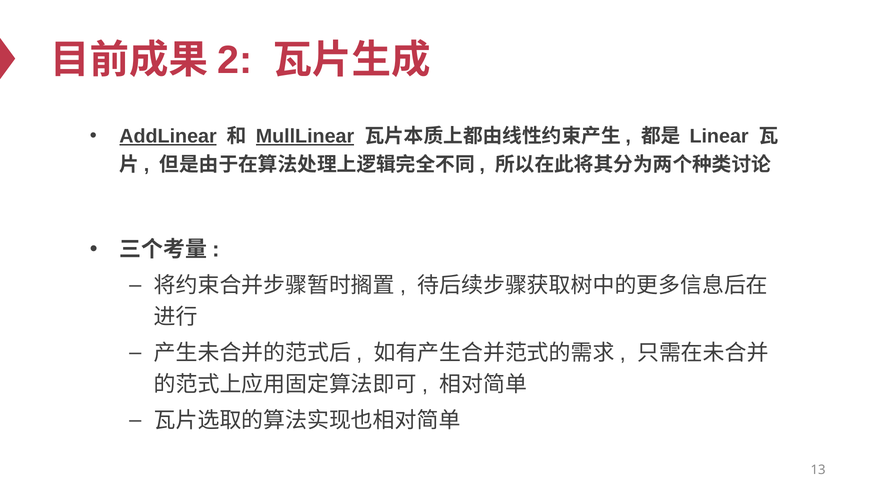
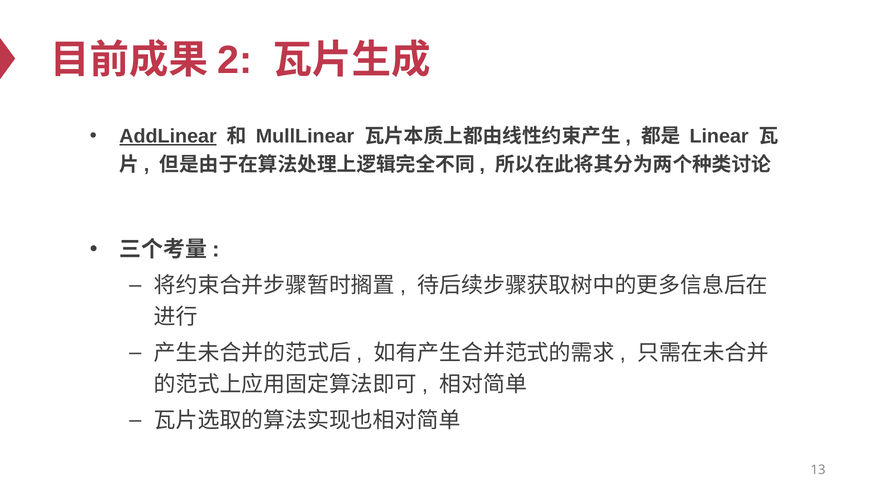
MullLinear underline: present -> none (305, 136)
